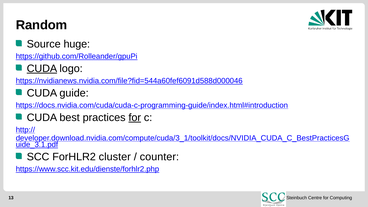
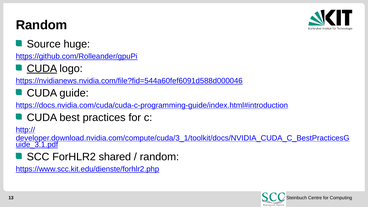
for underline: present -> none (135, 117)
cluster: cluster -> shared (115, 157)
counter: counter -> random (159, 157)
